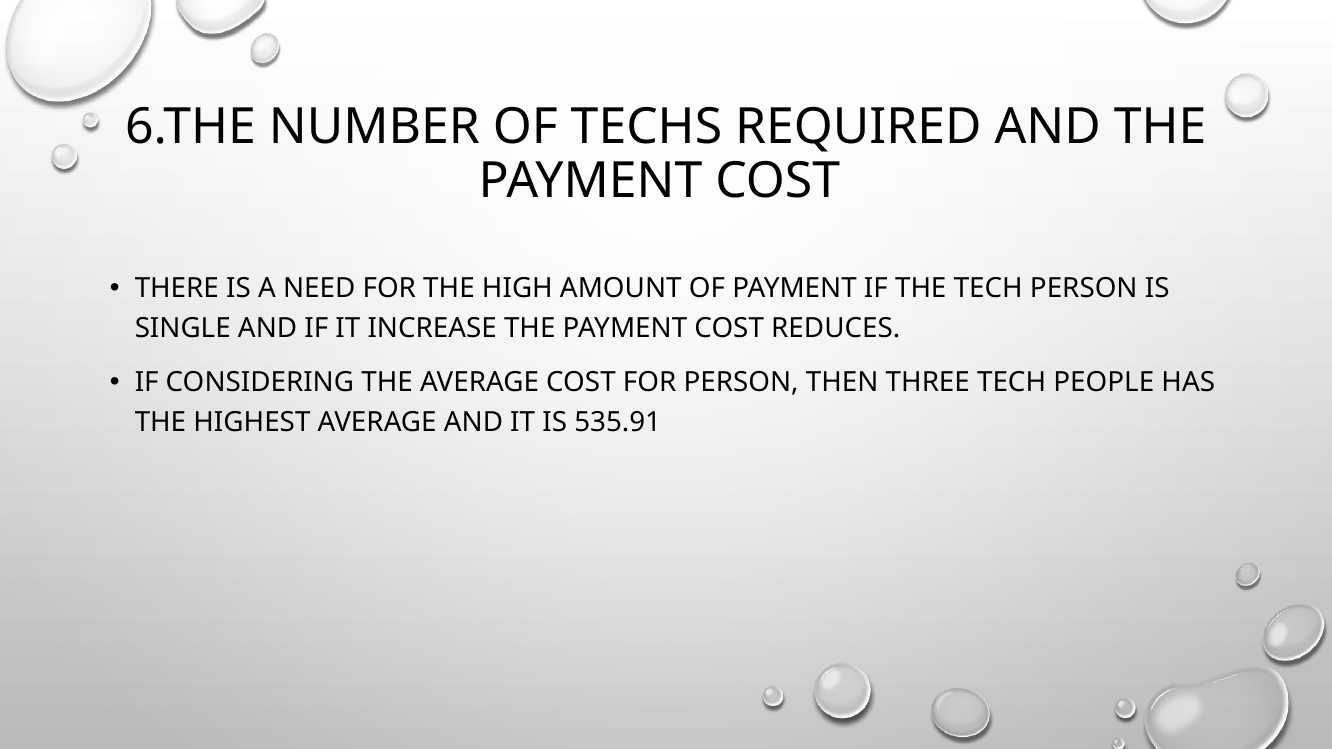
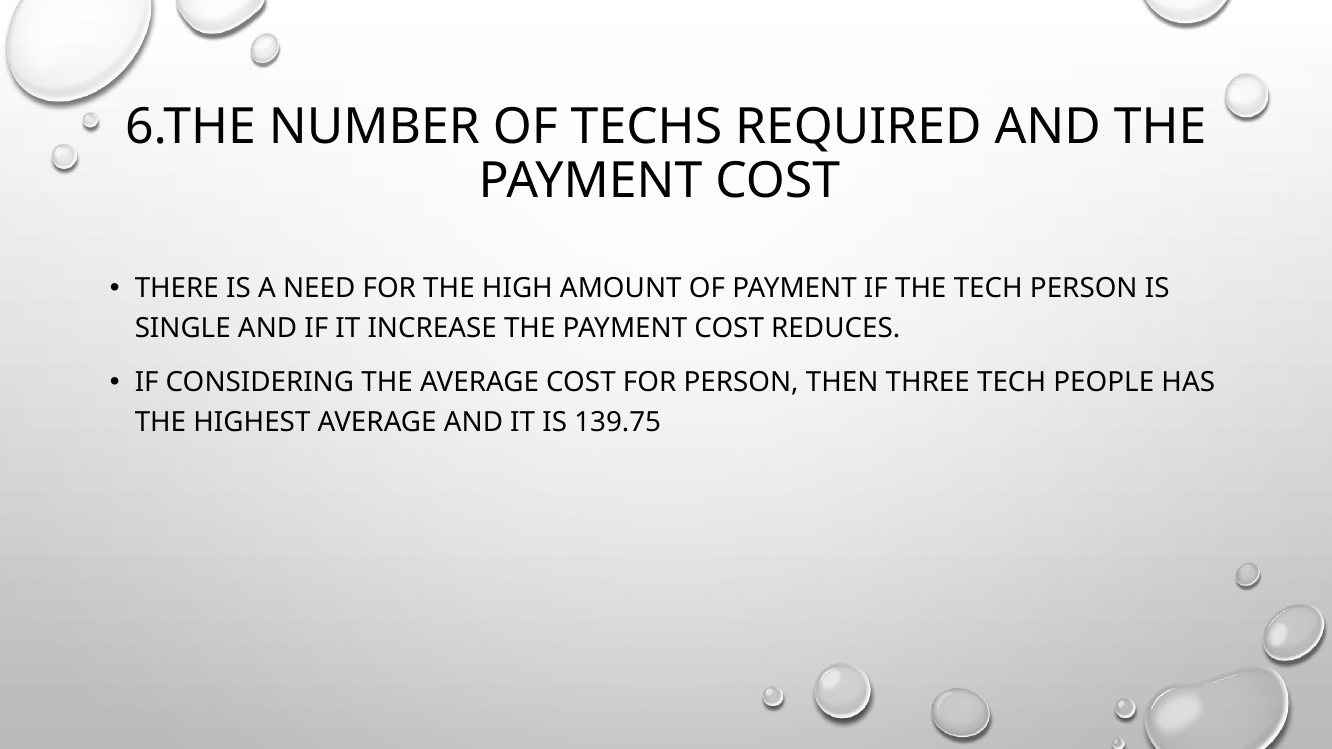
535.91: 535.91 -> 139.75 (618, 423)
